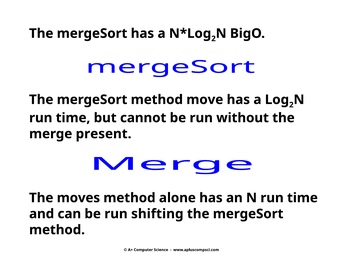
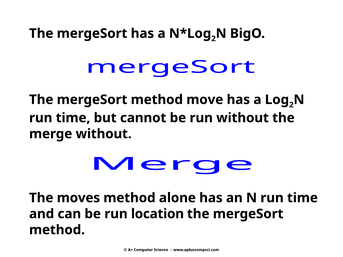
merge present: present -> without (104, 134)
shifting: shifting -> location (157, 214)
